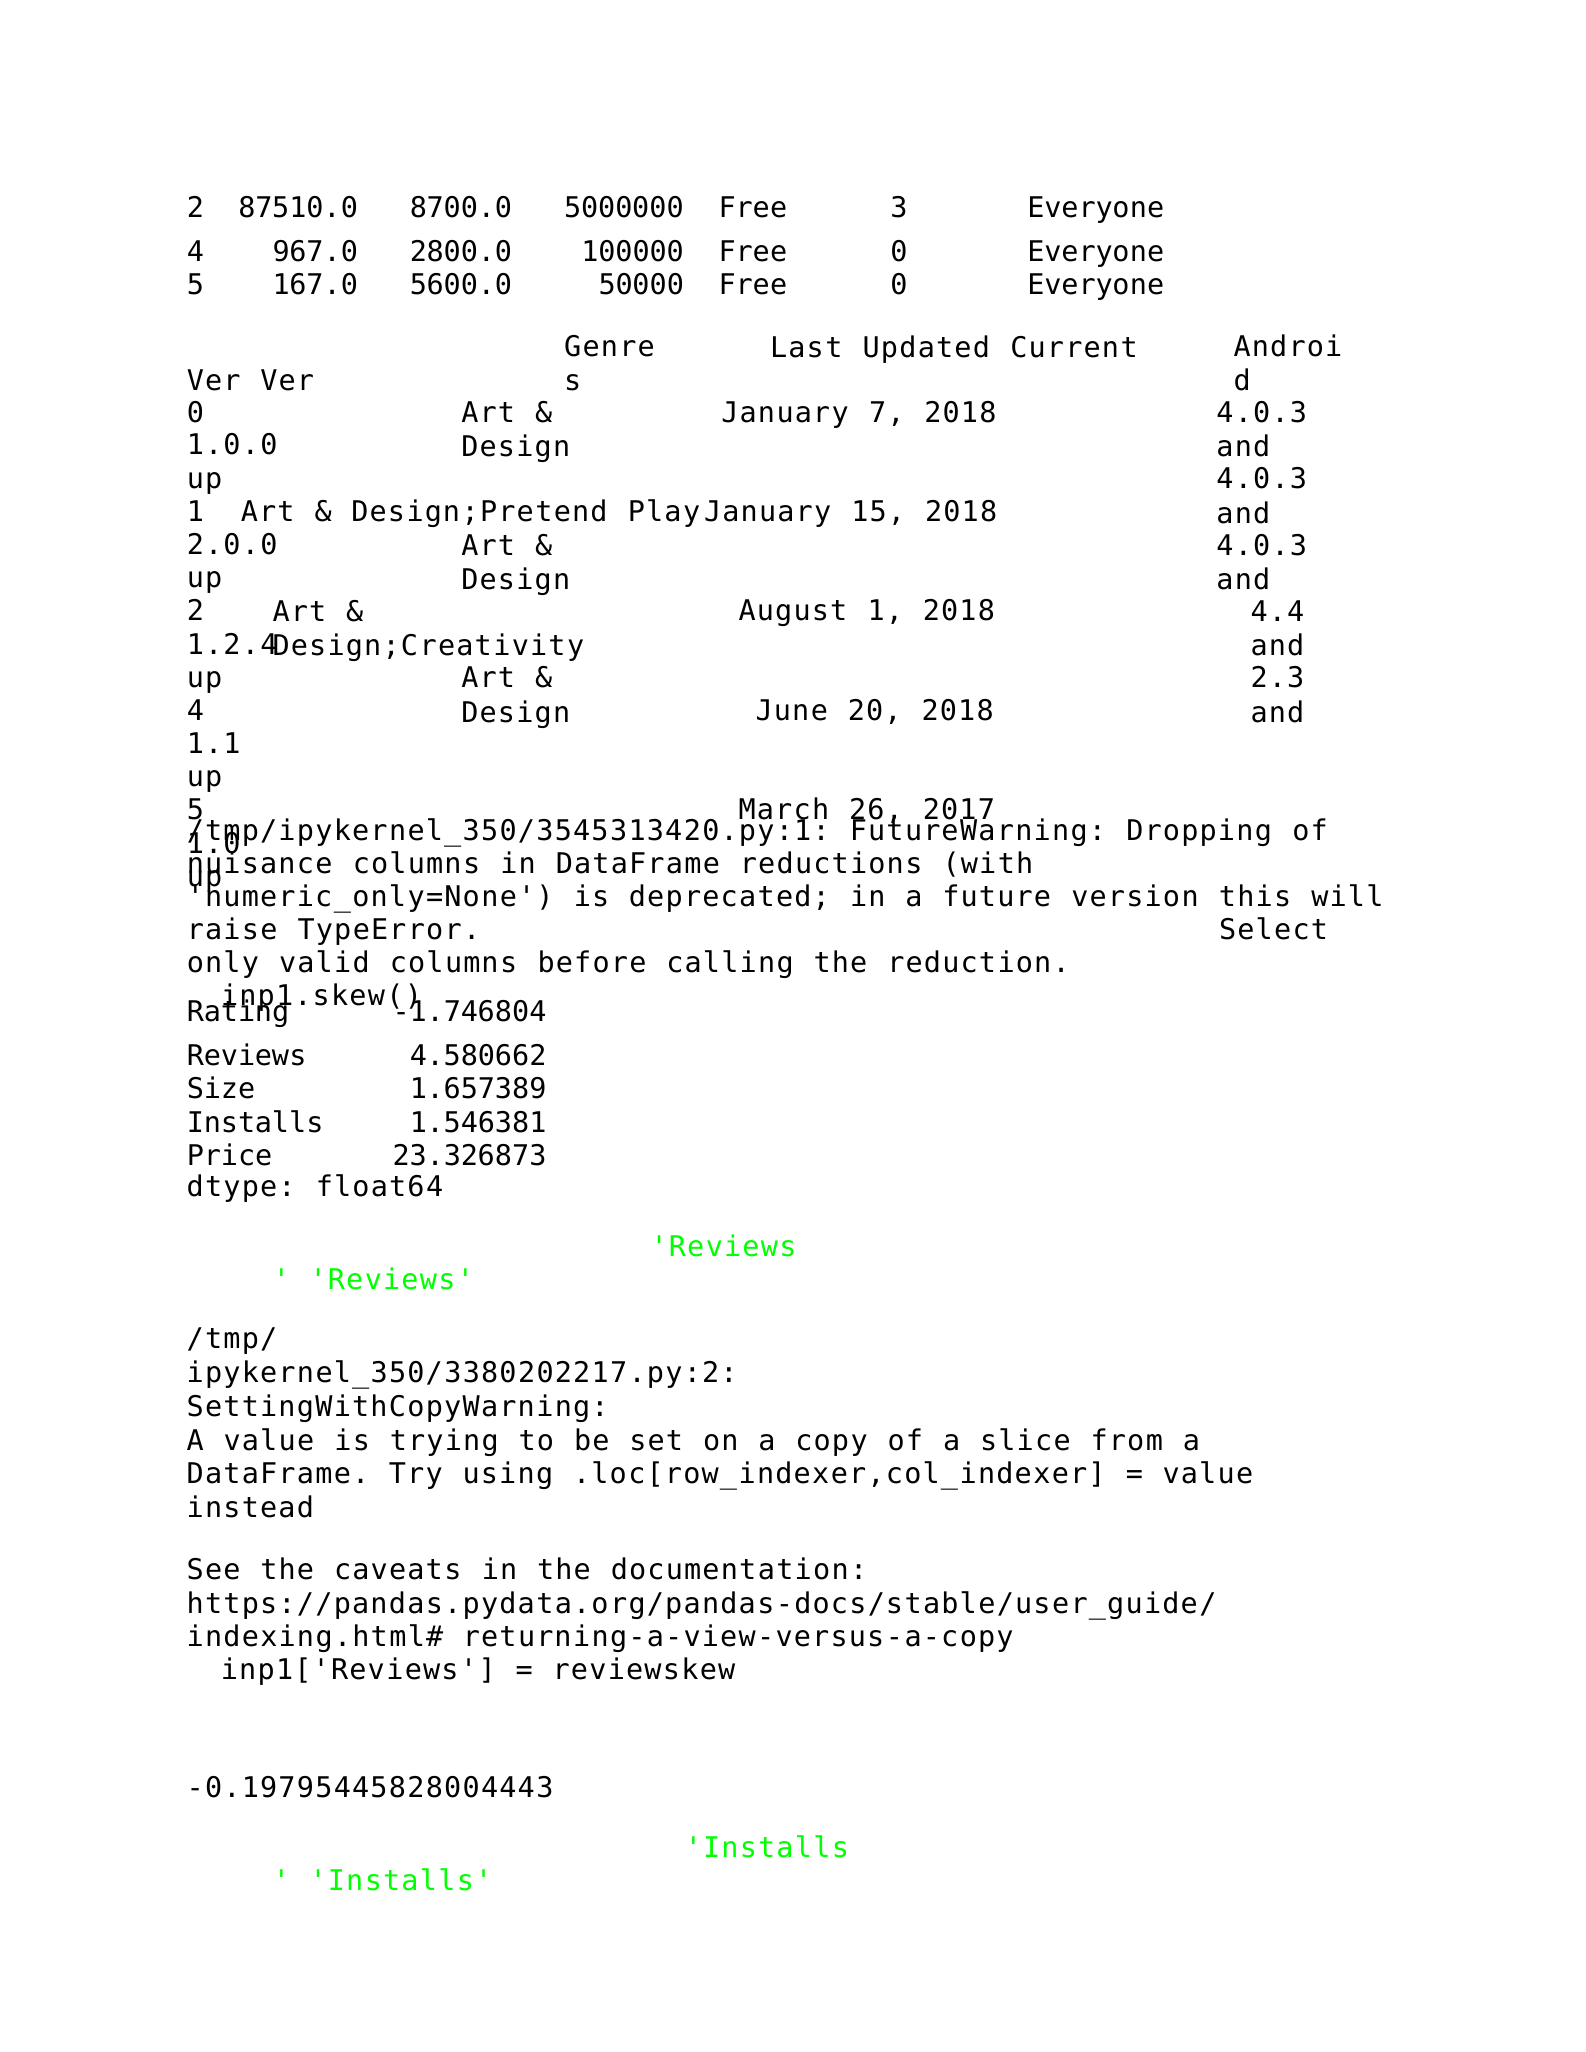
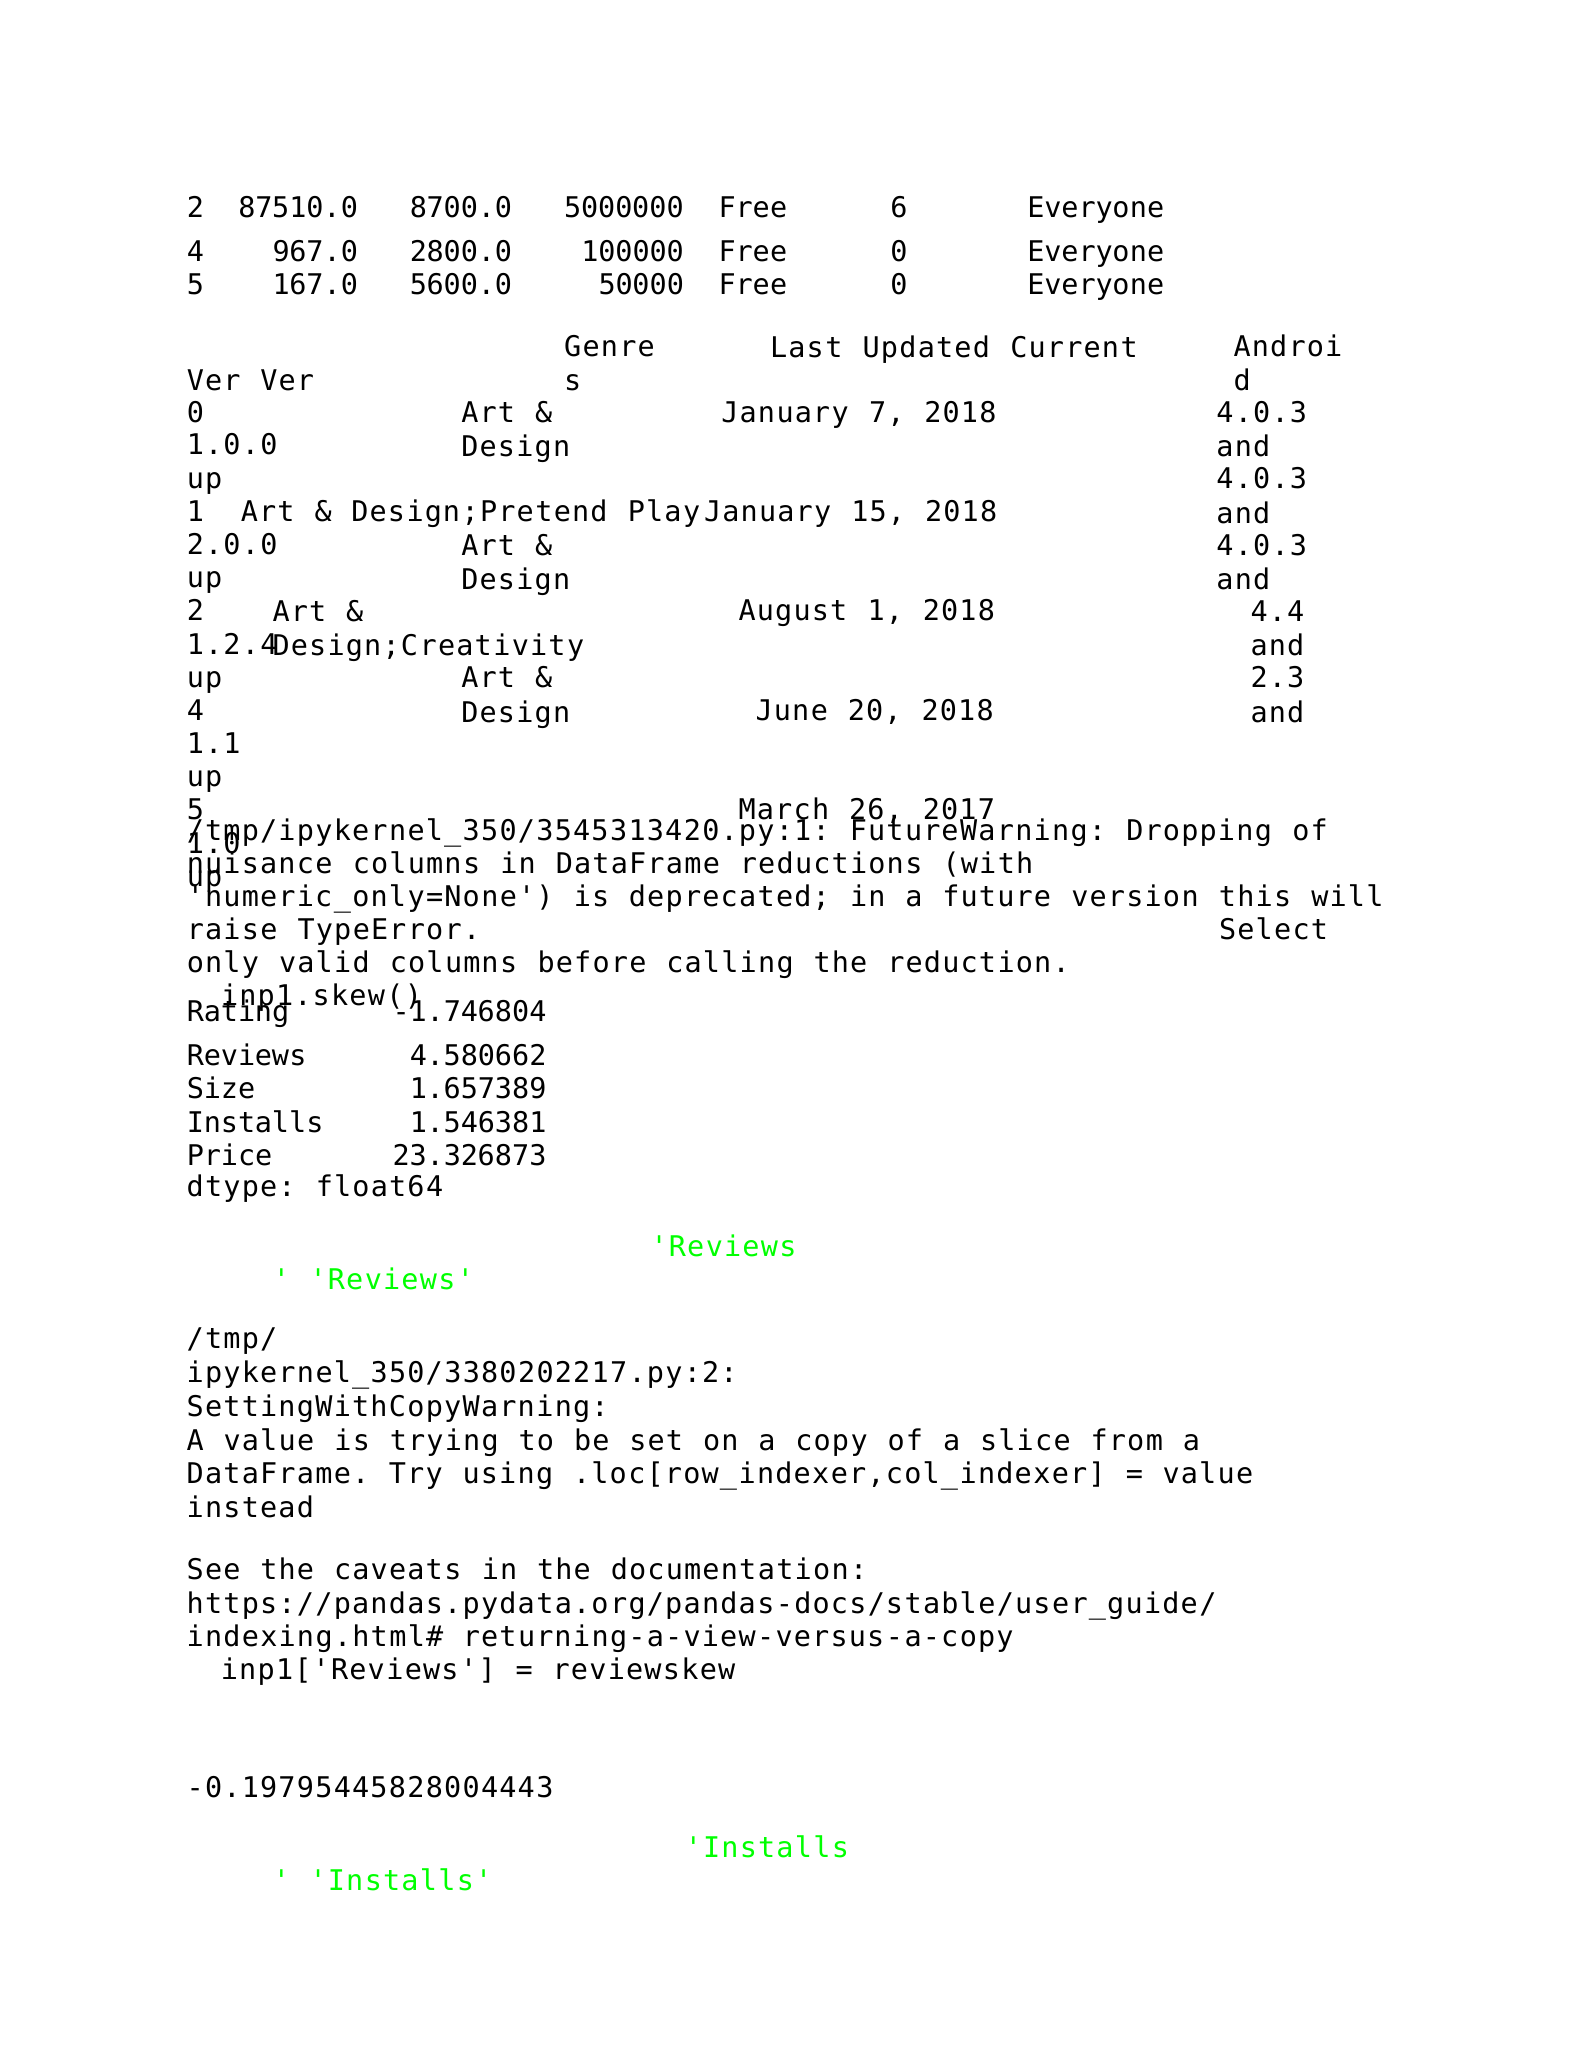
3: 3 -> 6 (899, 208)
